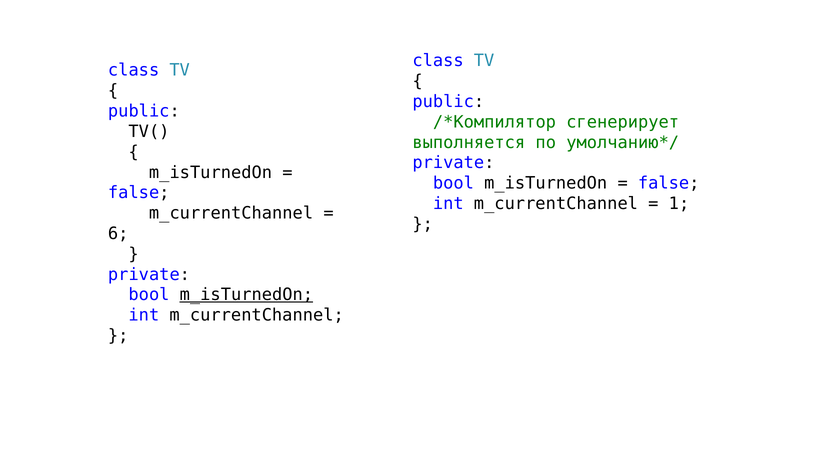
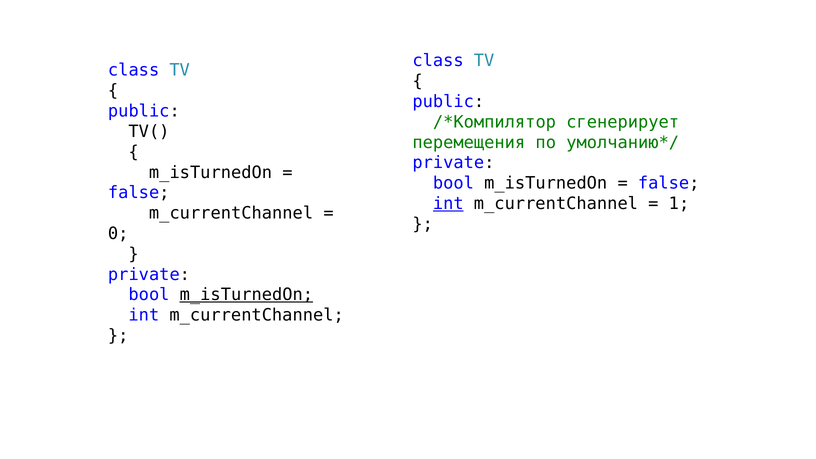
выполняется: выполняется -> перемещения (469, 142)
int underline: none -> present (448, 204)
6: 6 -> 0 (118, 234)
